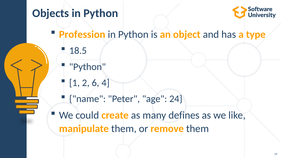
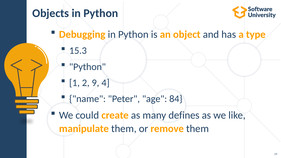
Profession: Profession -> Debugging (82, 34)
18.5: 18.5 -> 15.3 (78, 51)
6: 6 -> 9 (95, 83)
24: 24 -> 84 (176, 99)
